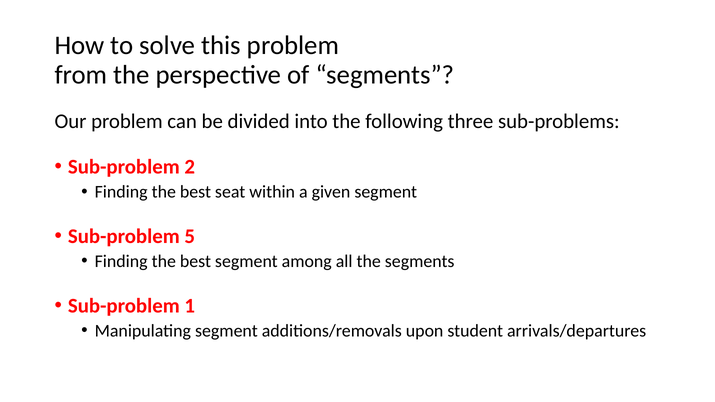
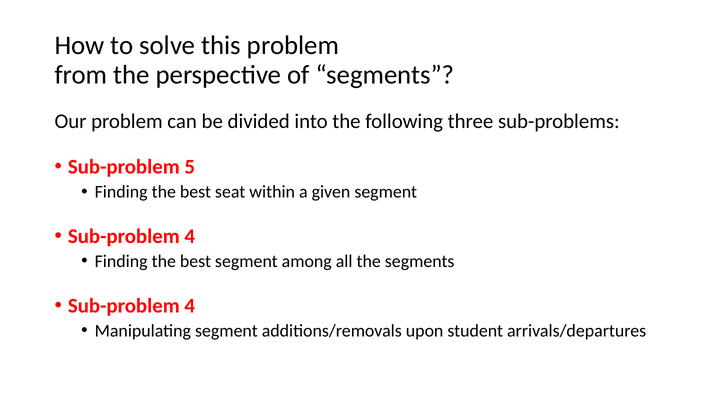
2: 2 -> 5 (190, 167)
5: 5 -> 4 (190, 236)
1: 1 -> 4 (190, 306)
